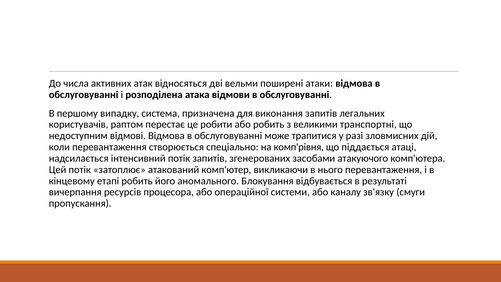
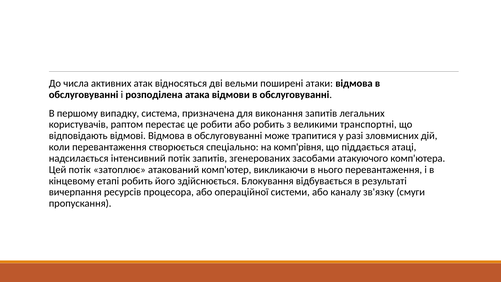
недоступним: недоступним -> відповідають (78, 136)
аномального: аномального -> здійснюється (208, 181)
